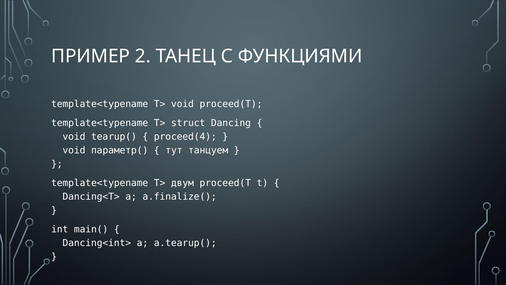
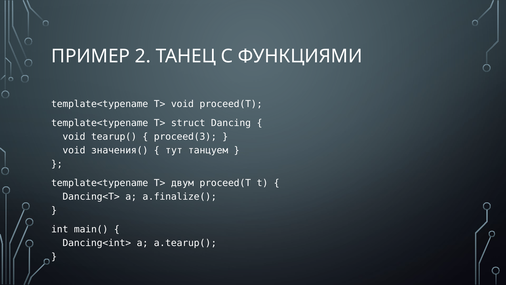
proceed(4: proceed(4 -> proceed(3 (185, 136)
параметр(: параметр( -> значения( (120, 150)
